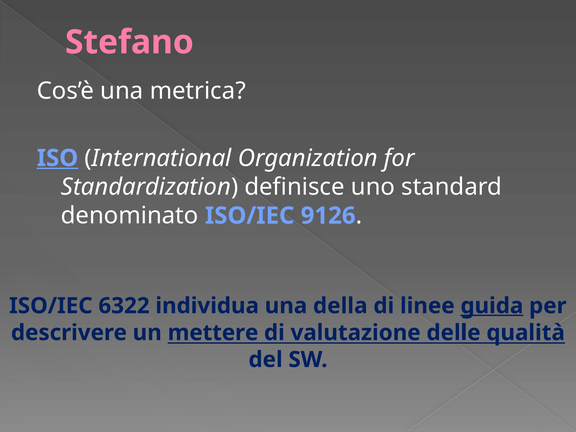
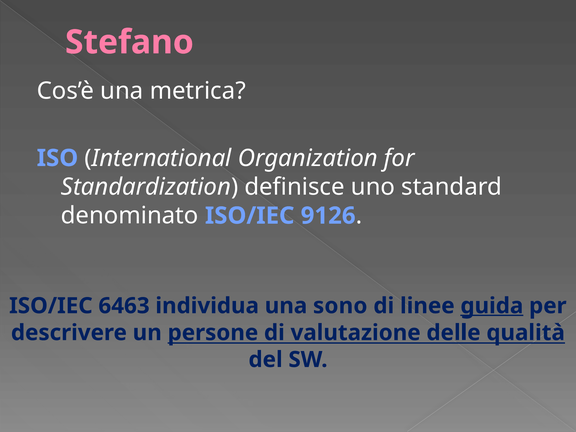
ISO underline: present -> none (57, 158)
6322: 6322 -> 6463 (124, 306)
della: della -> sono (340, 306)
mettere: mettere -> persone (213, 333)
